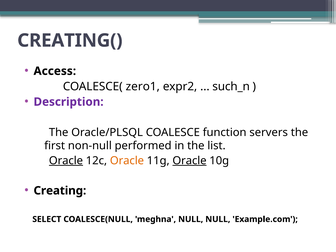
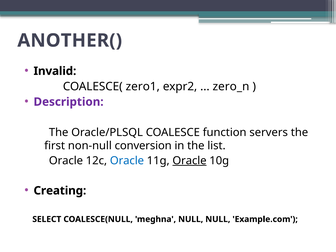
CREATING(: CREATING( -> ANOTHER( (70, 40)
Access: Access -> Invalid (55, 71)
such_n: such_n -> zero_n (231, 86)
performed: performed -> conversion (143, 146)
Oracle underline: present -> none (66, 161)
Oracle colour: orange -> blue (127, 161)
